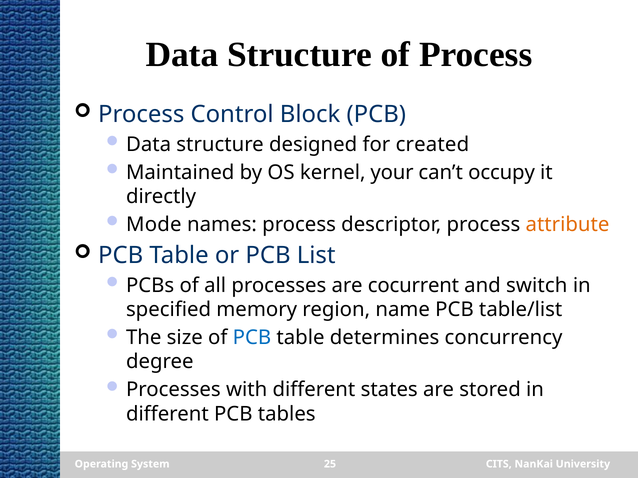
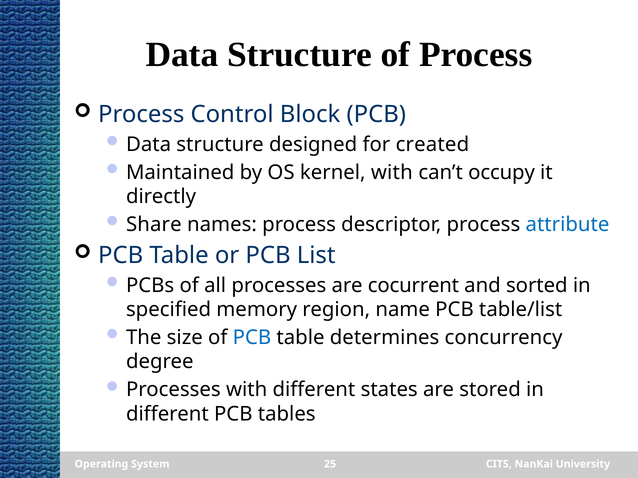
kernel your: your -> with (392, 173)
Mode: Mode -> Share (154, 225)
attribute colour: orange -> blue (567, 225)
switch: switch -> sorted (537, 286)
